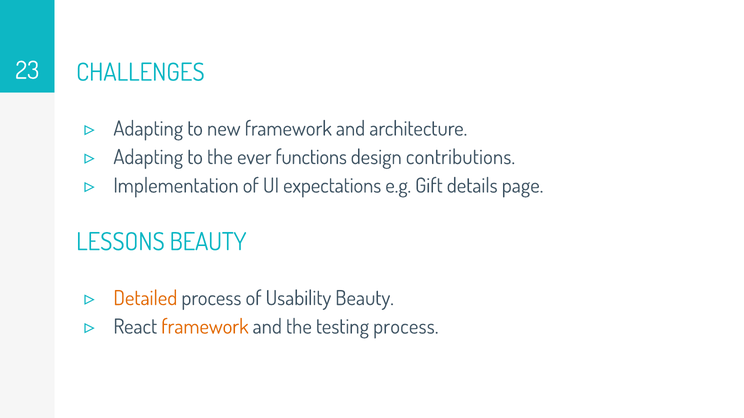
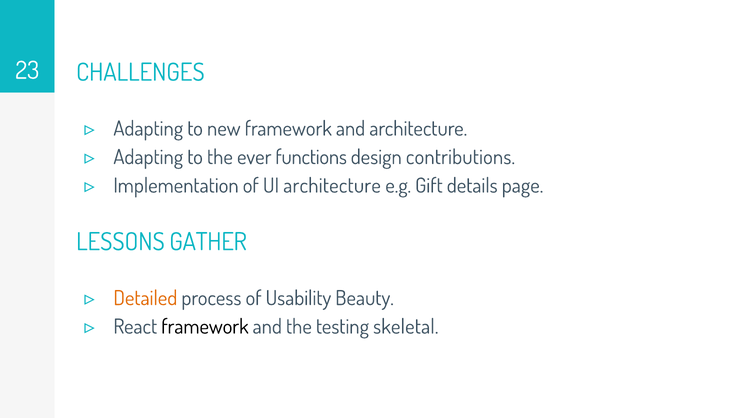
UI expectations: expectations -> architecture (332, 186)
LESSONS BEAUTY: BEAUTY -> GATHER (208, 242)
framework colour: orange -> black (205, 327)
testing process: process -> skeletal (406, 327)
